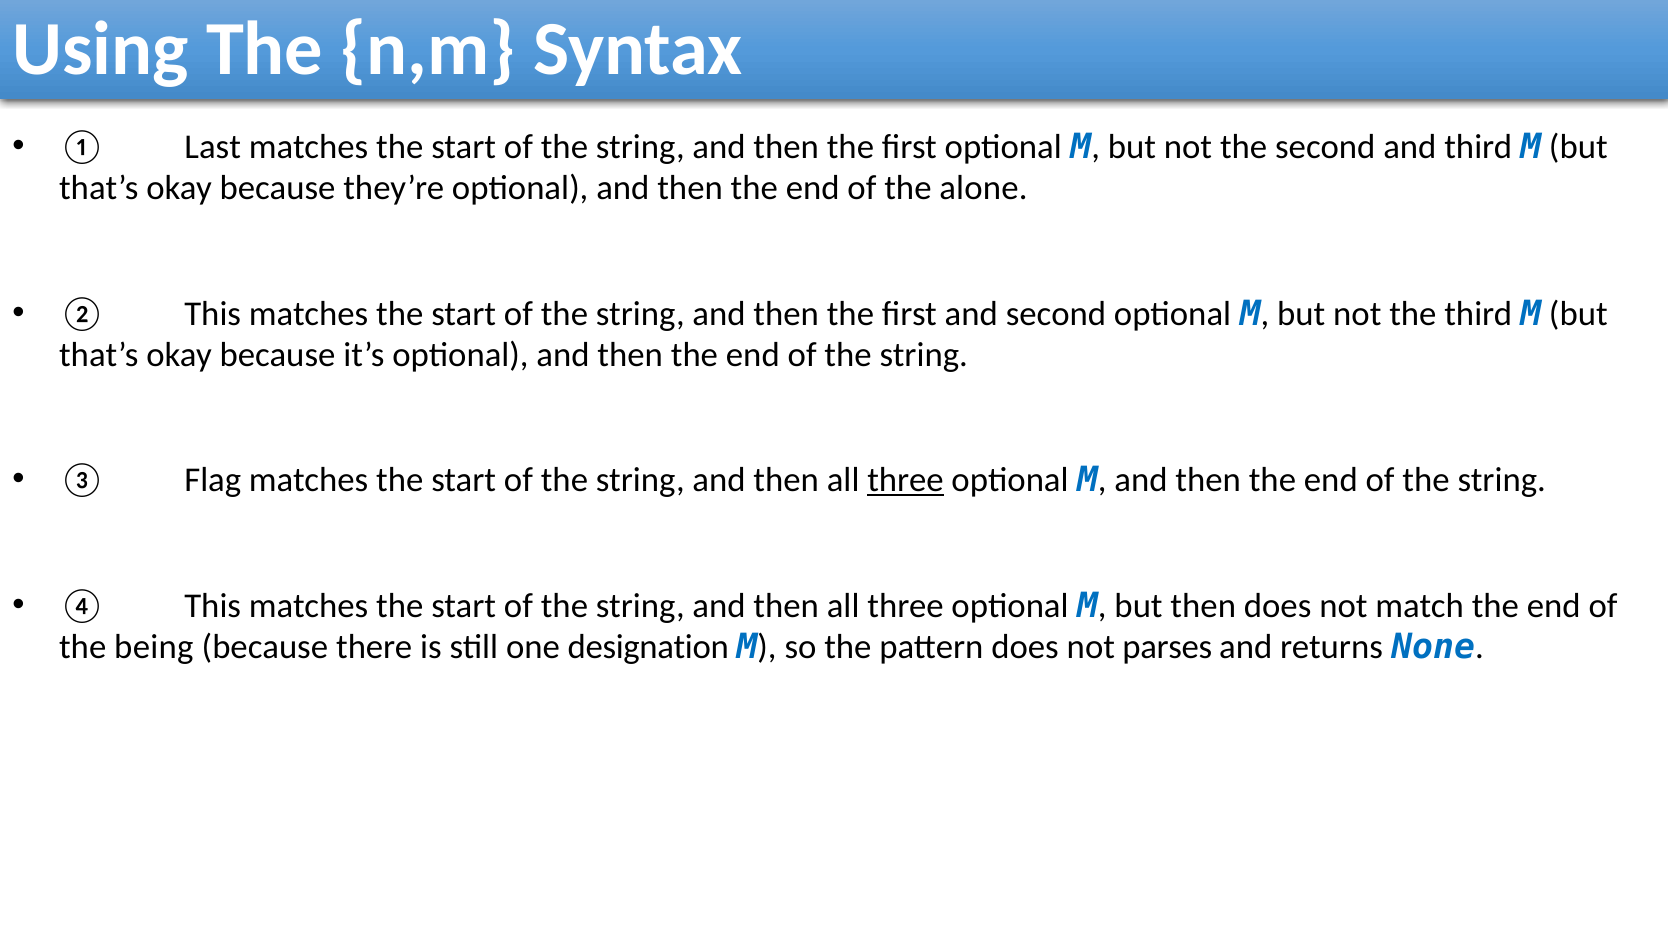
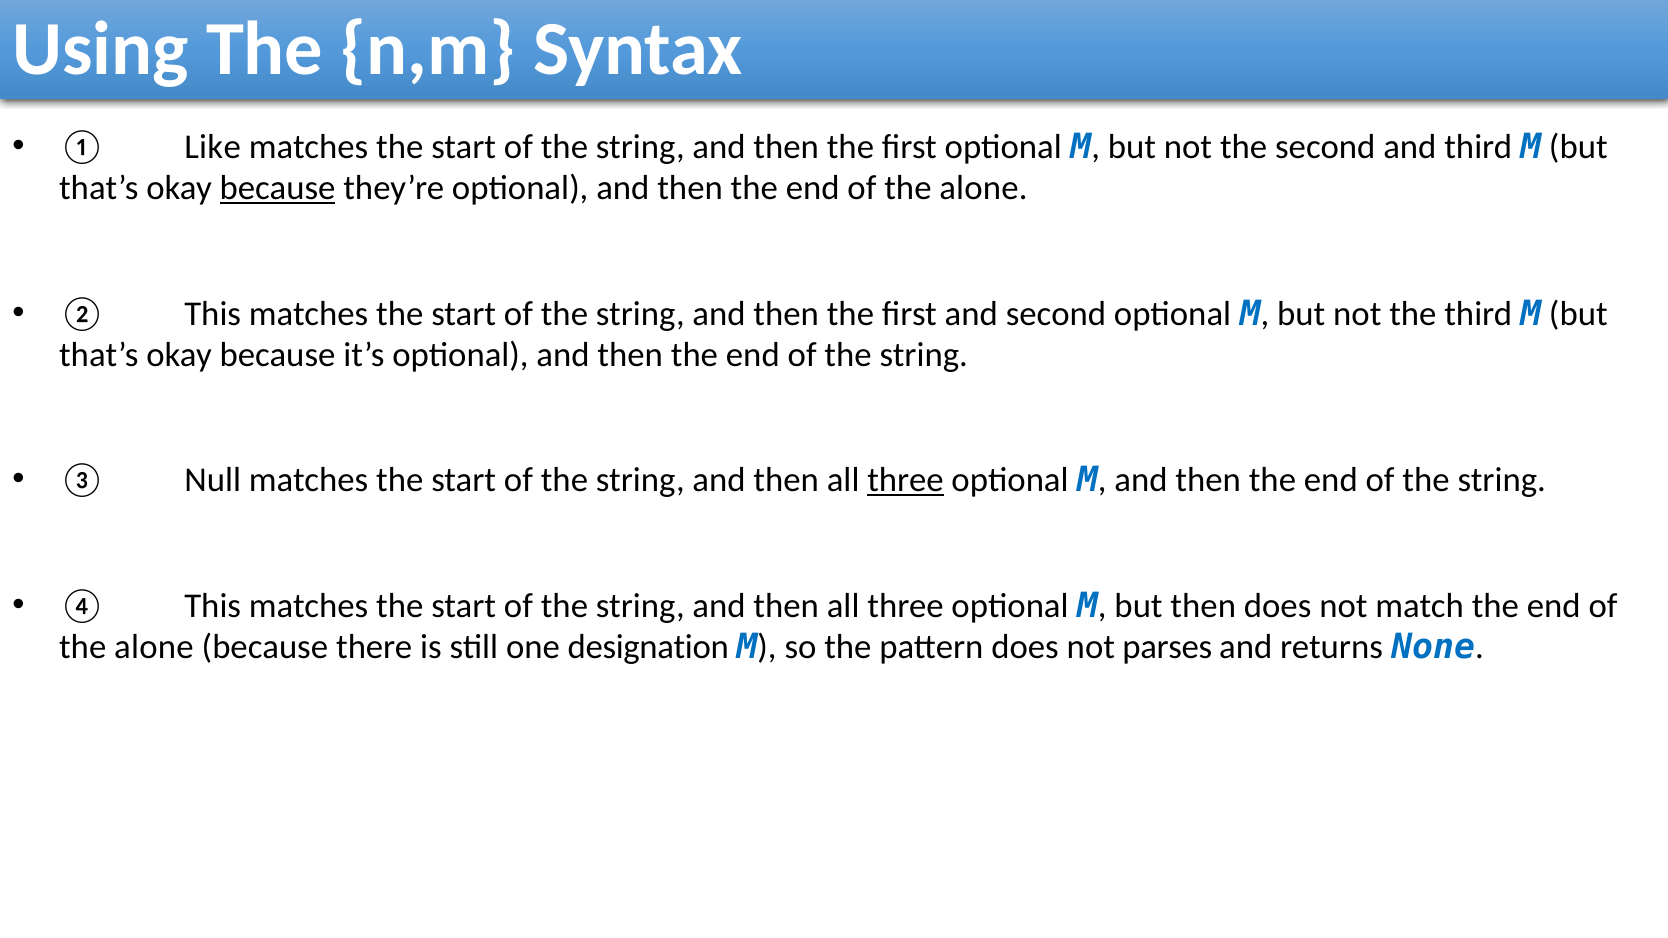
Last: Last -> Like (213, 147)
because underline: none -> present (277, 189)
Flag: Flag -> Null (213, 481)
being: being -> alone (154, 647)
